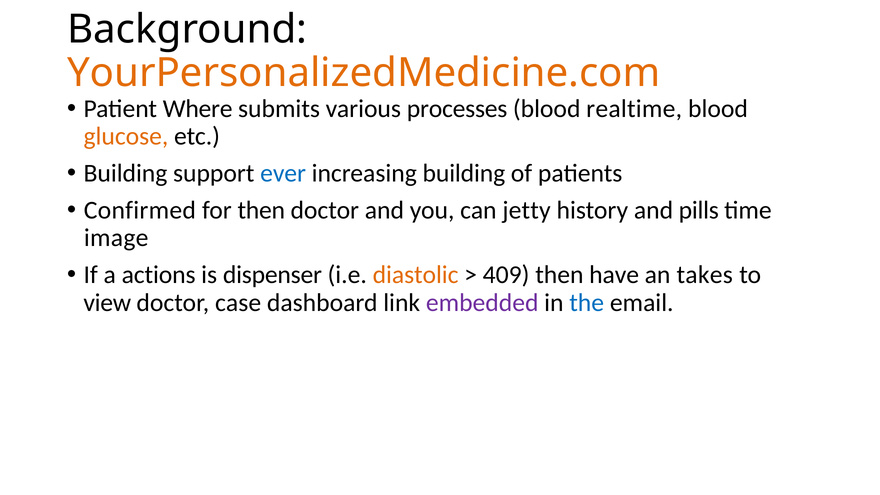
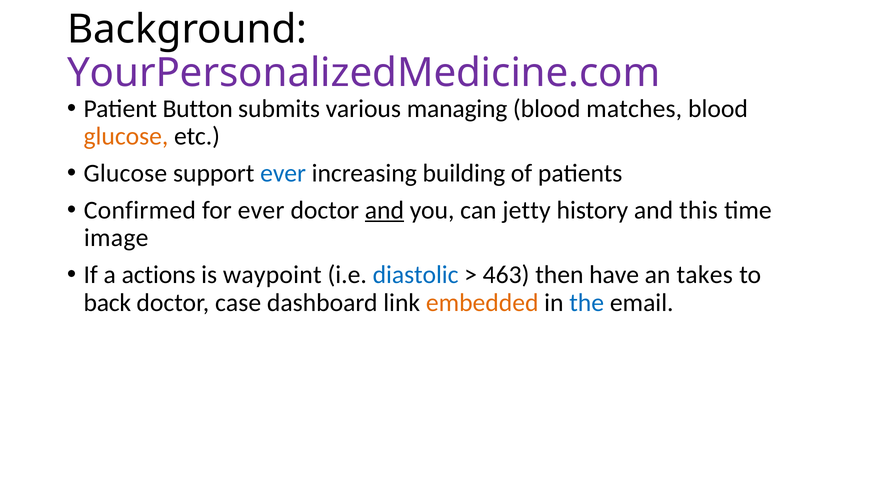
YourPersonalizedMedicine.com colour: orange -> purple (364, 73)
Where: Where -> Button (198, 109)
processes: processes -> managing (457, 109)
realtime: realtime -> matches (634, 109)
Building: Building -> Glucose (125, 173)
for then: then -> ever (261, 210)
and underline: none -> present (384, 210)
pills: pills -> this (698, 210)
dispenser: dispenser -> waypoint (272, 275)
diastolic colour: orange -> blue (416, 275)
409: 409 -> 463 (506, 275)
view: view -> back (107, 303)
embedded colour: purple -> orange (482, 303)
